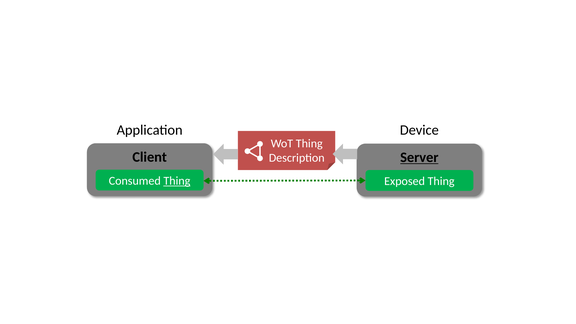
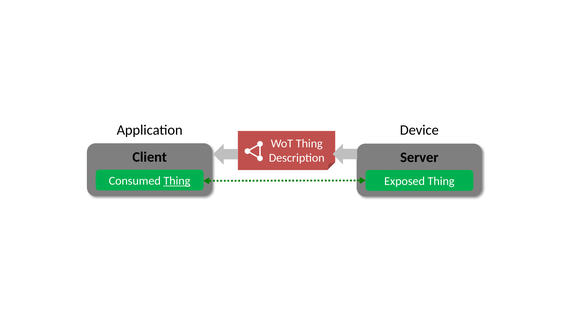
Server underline: present -> none (419, 158)
